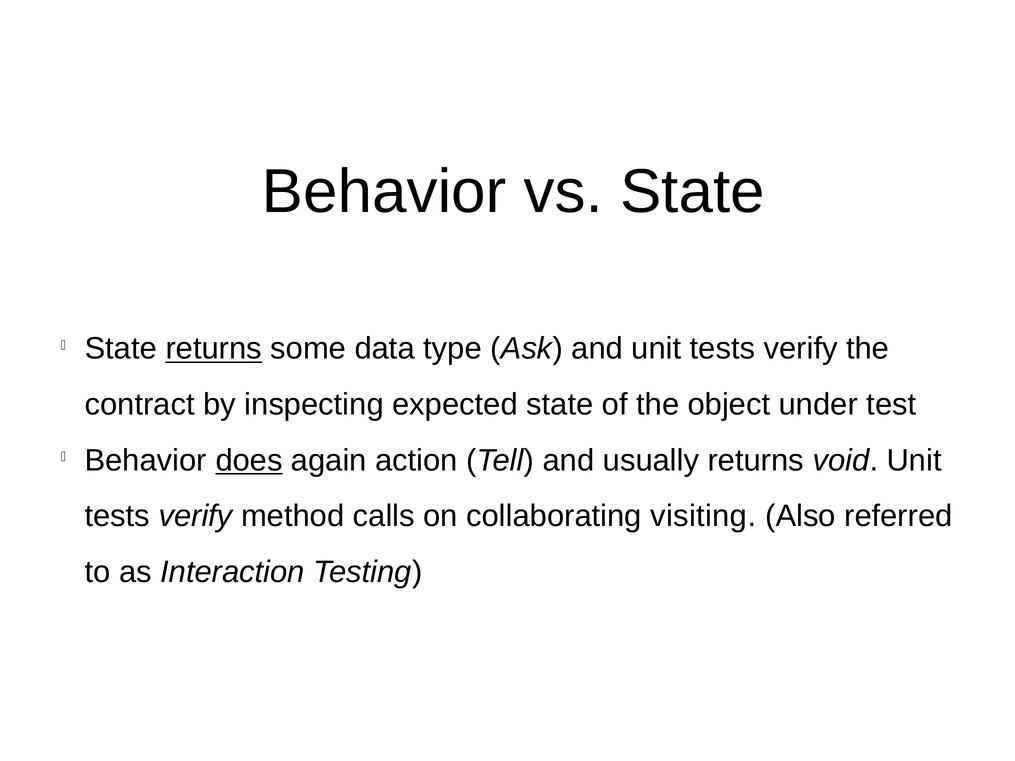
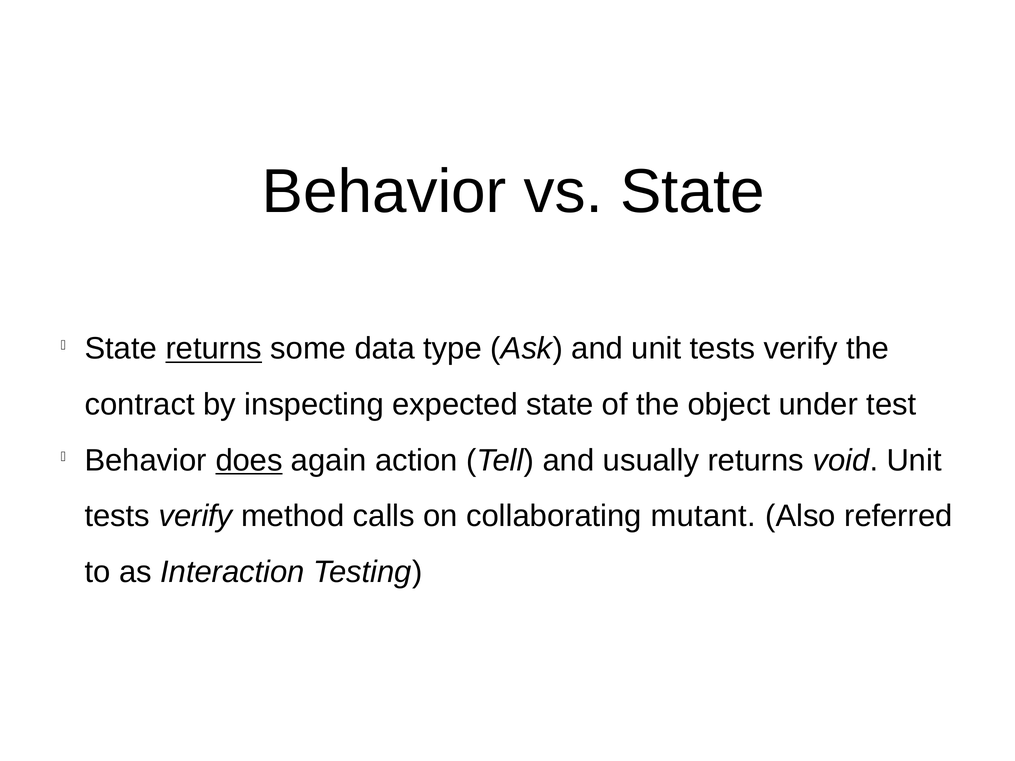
visiting: visiting -> mutant (703, 516)
